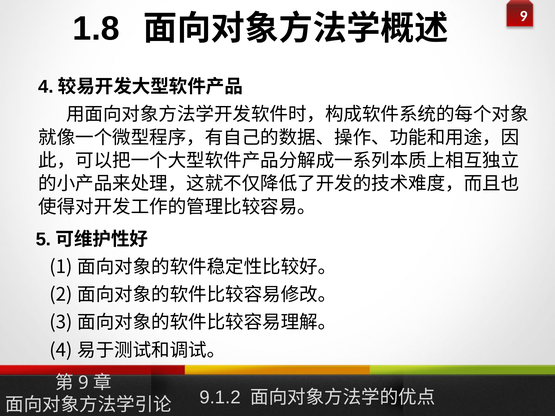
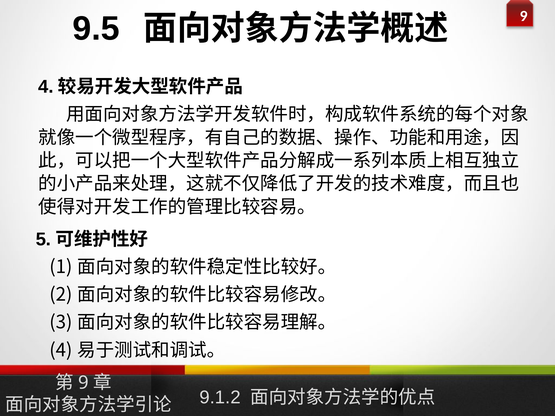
1.8: 1.8 -> 9.5 (96, 29)
